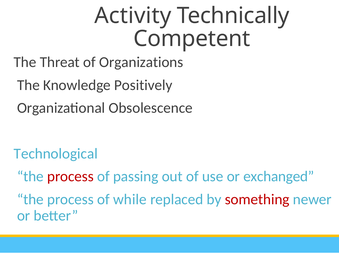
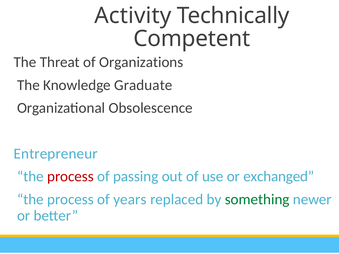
Positively: Positively -> Graduate (143, 85)
Technological: Technological -> Entrepreneur (56, 154)
while: while -> years (130, 200)
something colour: red -> green (257, 200)
